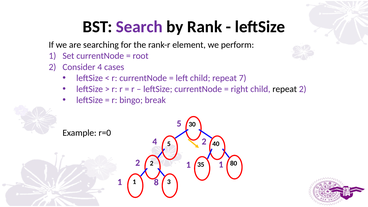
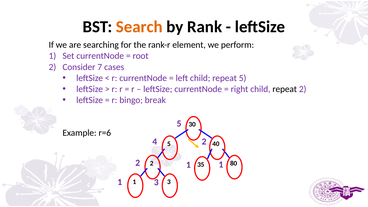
Search colour: purple -> orange (139, 27)
Consider 4: 4 -> 7 (100, 67)
repeat 7: 7 -> 5 (243, 78)
r=0: r=0 -> r=6 (105, 133)
8: 8 -> 3 (156, 182)
